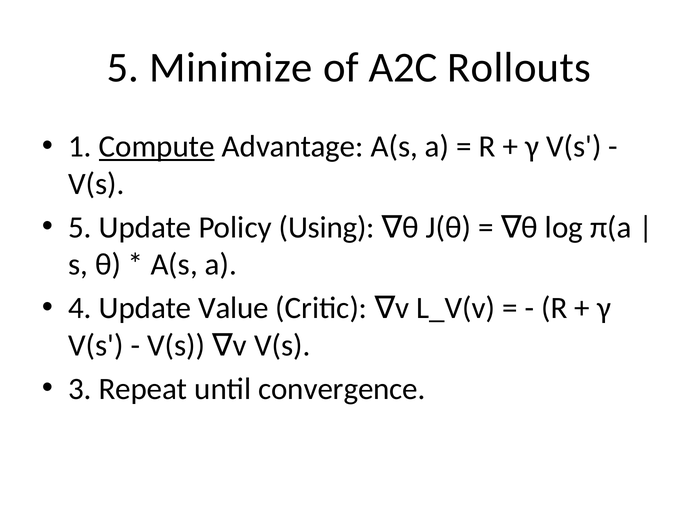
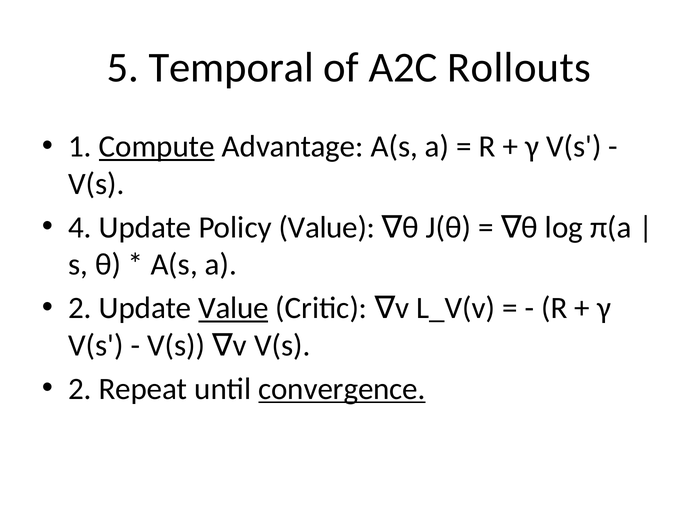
Minimize: Minimize -> Temporal (231, 68)
5: 5 -> 4 (80, 227)
Policy Using: Using -> Value (327, 227)
4: 4 -> 2 (80, 308)
Value underline: none -> present (234, 308)
3: 3 -> 2 (80, 389)
convergence underline: none -> present (342, 389)
